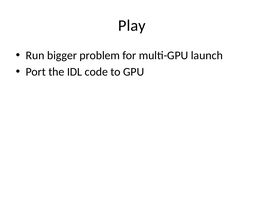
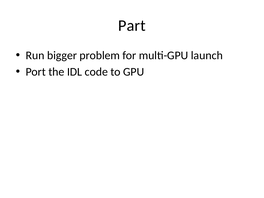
Play: Play -> Part (132, 26)
